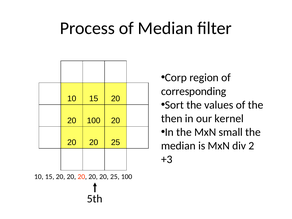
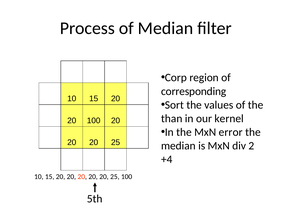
then: then -> than (172, 119)
small: small -> error (231, 132)
+3: +3 -> +4 (167, 159)
